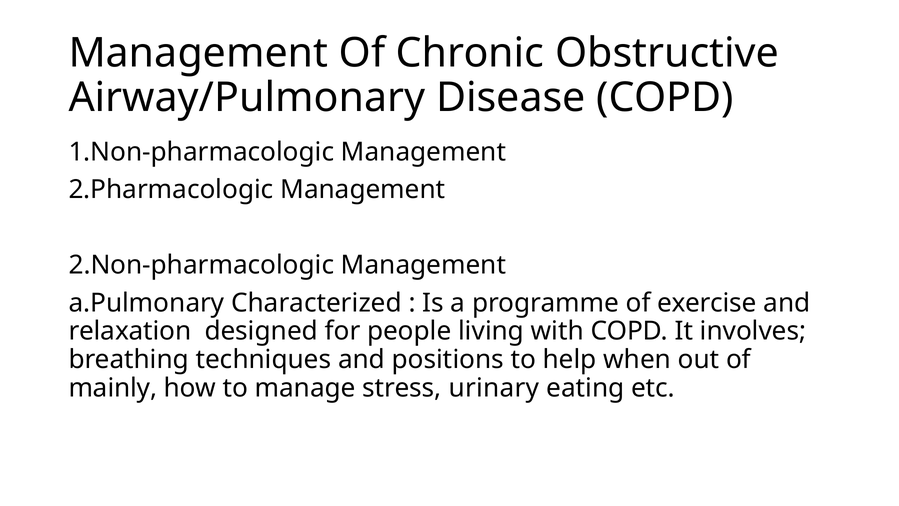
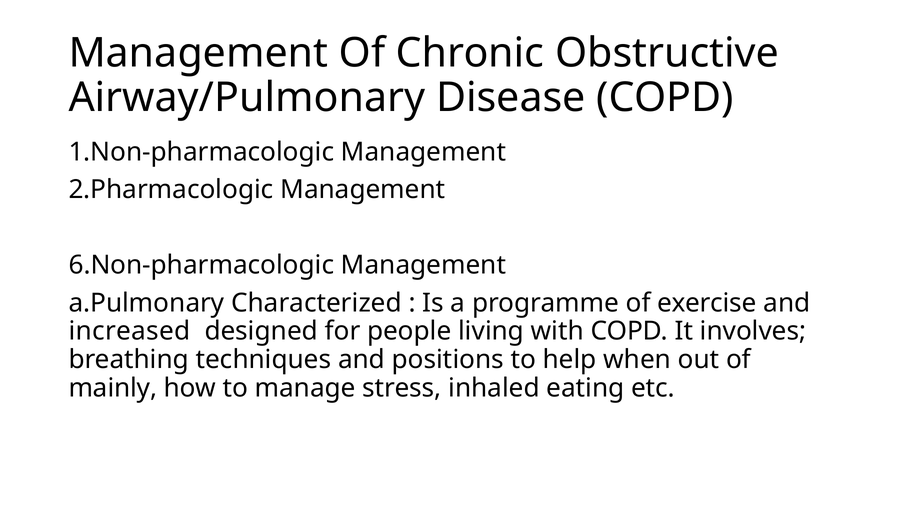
2.Non-pharmacologic: 2.Non-pharmacologic -> 6.Non-pharmacologic (201, 265)
relaxation: relaxation -> increased (130, 331)
urinary: urinary -> inhaled (494, 388)
